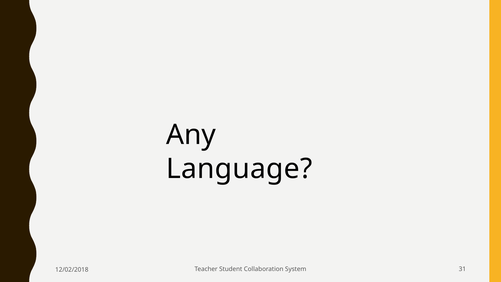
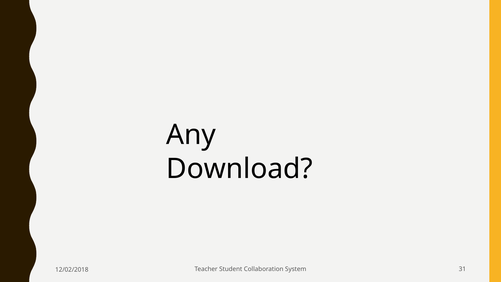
Language: Language -> Download (239, 169)
